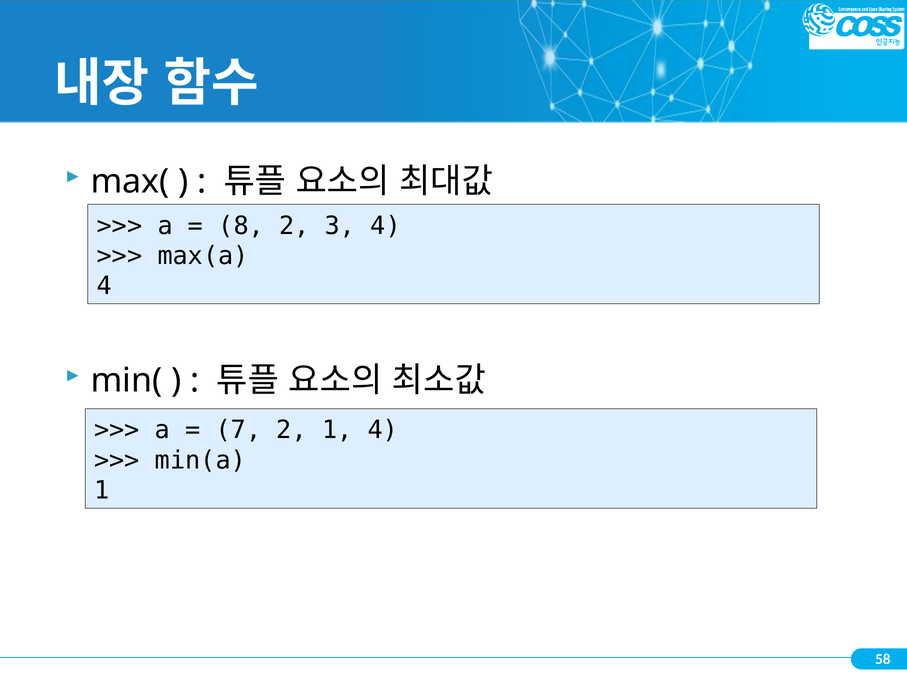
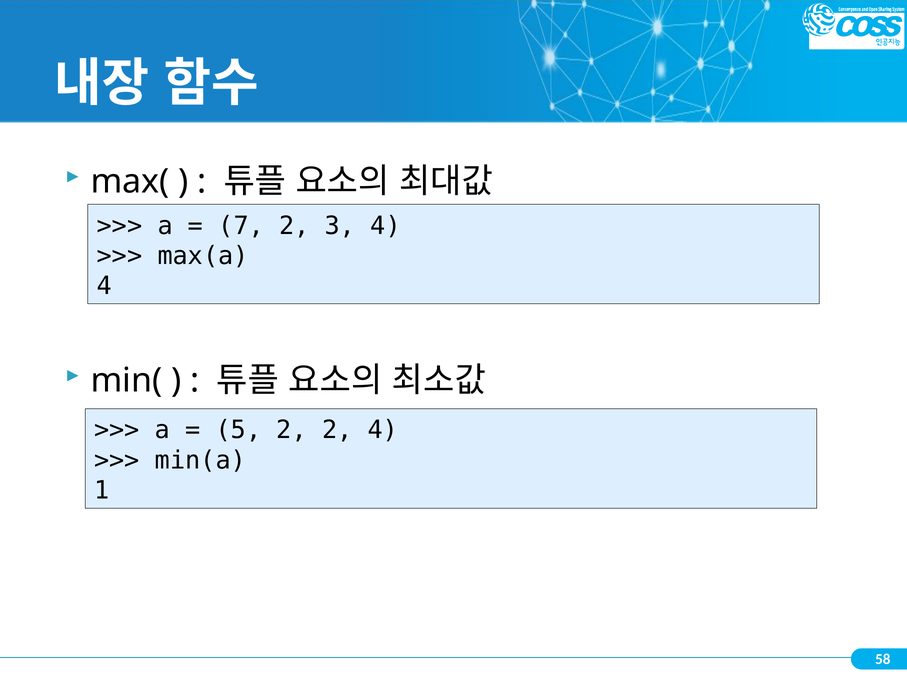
8: 8 -> 7 (241, 226)
7: 7 -> 5 (238, 430)
2 1: 1 -> 2 (337, 430)
